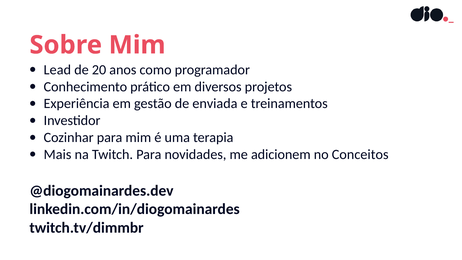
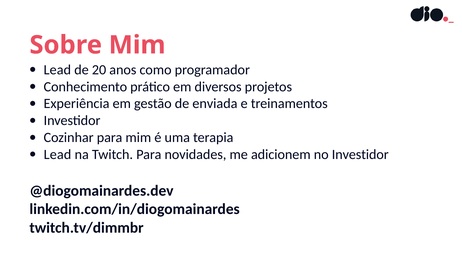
Mais: Mais -> Lead (57, 154)
no Conceitos: Conceitos -> Investidor (360, 154)
